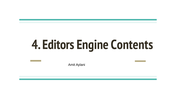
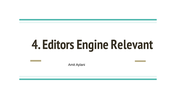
Contents: Contents -> Relevant (132, 45)
